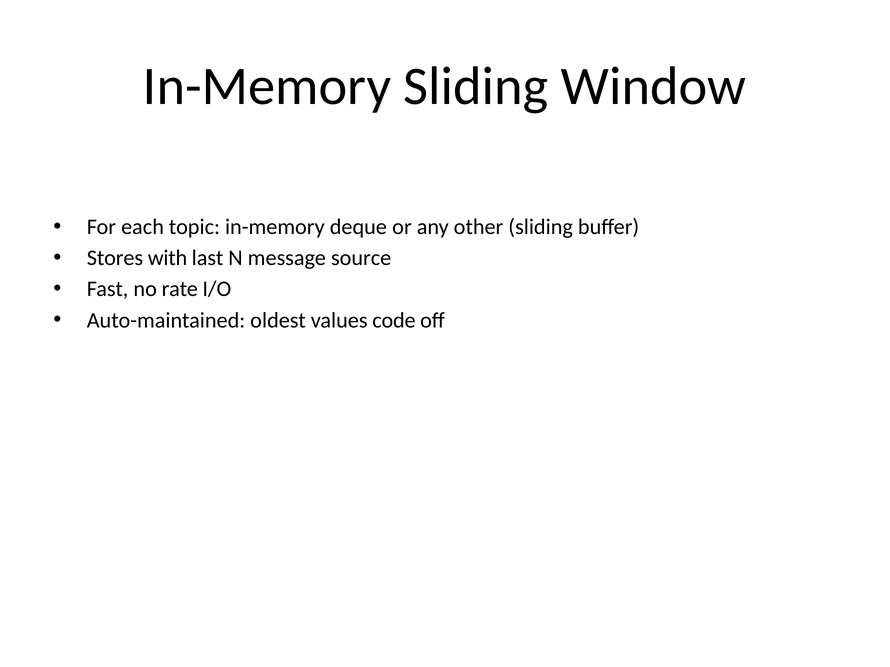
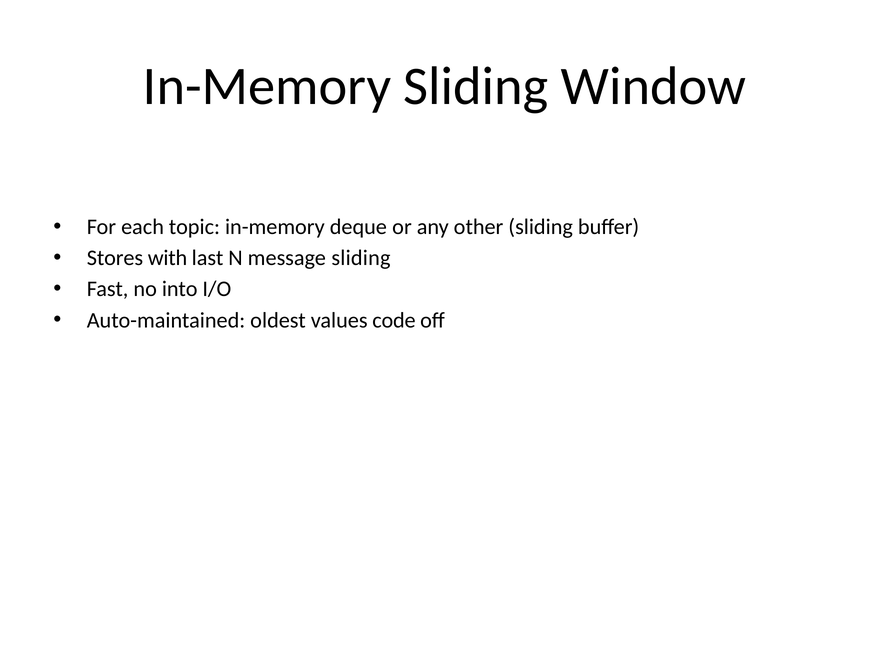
message source: source -> sliding (361, 258)
rate: rate -> into (180, 289)
